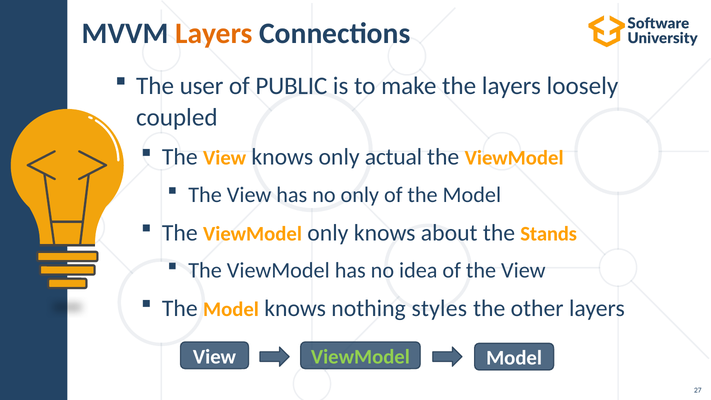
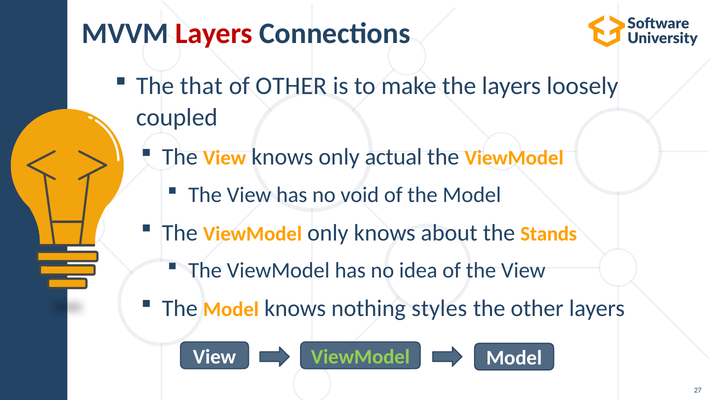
Layers colour: orange -> red (214, 34)
user: user -> that (201, 86)
of PUBLIC: PUBLIC -> OTHER (291, 86)
no only: only -> void (360, 195)
